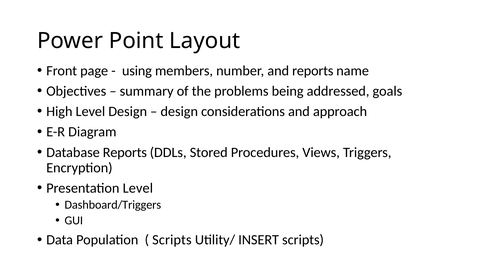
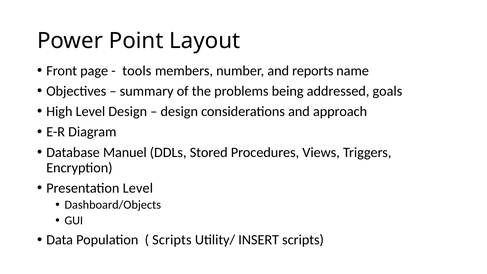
using: using -> tools (137, 71)
Database Reports: Reports -> Manuel (125, 152)
Dashboard/Triggers: Dashboard/Triggers -> Dashboard/Objects (113, 205)
